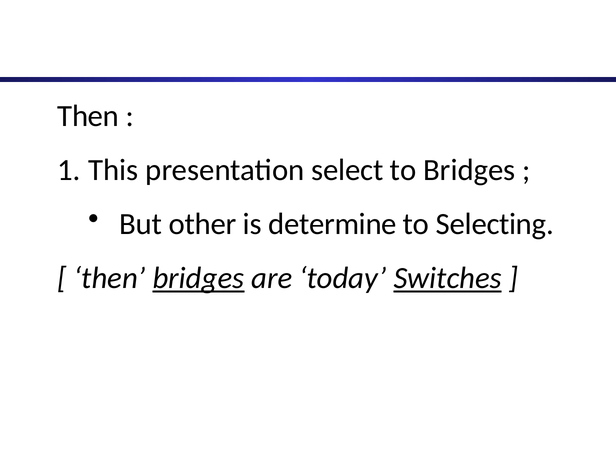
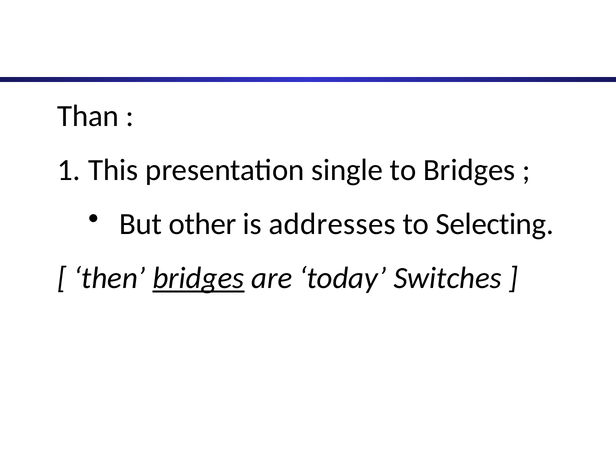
Then: Then -> Than (88, 116)
select: select -> single (347, 170)
determine: determine -> addresses (332, 224)
Switches underline: present -> none (448, 278)
